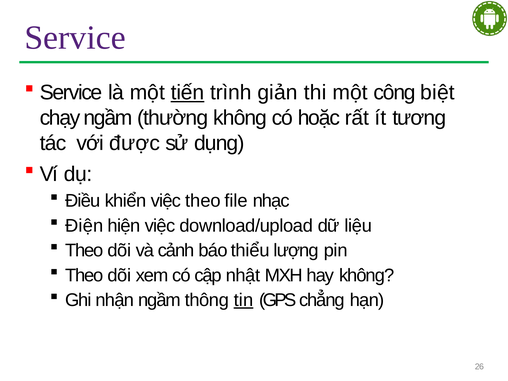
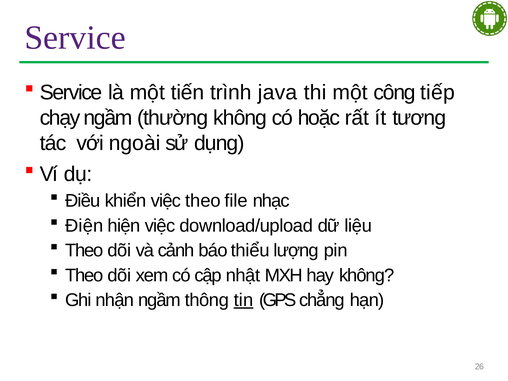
tiến underline: present -> none (188, 92)
giản: giản -> java (278, 92)
biệt: biệt -> tiếp (438, 92)
được: được -> ngoài (135, 143)
